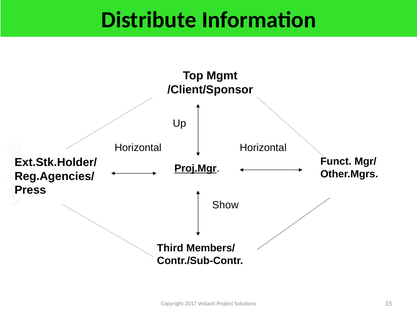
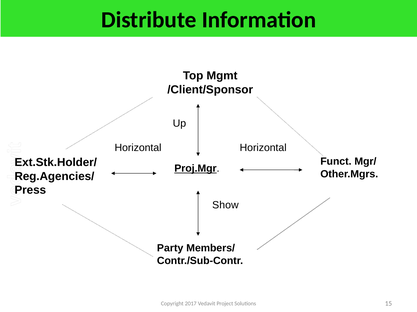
Third: Third -> Party (170, 249)
